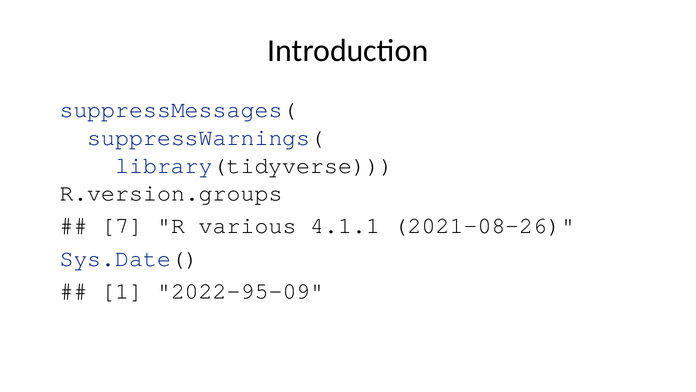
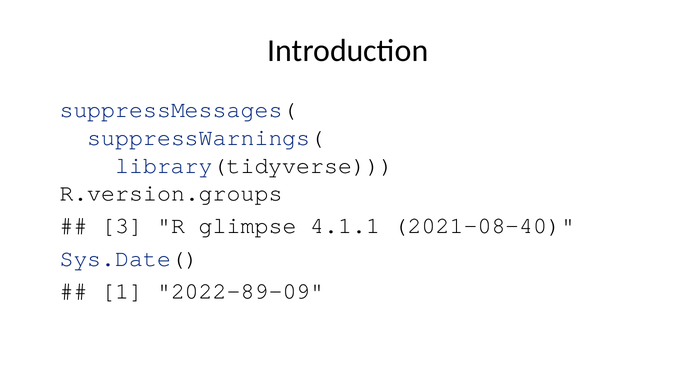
7: 7 -> 3 (122, 226)
various: various -> glimpse (248, 226)
2021-08-26: 2021-08-26 -> 2021-08-40 (485, 226)
2022-95-09: 2022-95-09 -> 2022-89-09 (241, 291)
